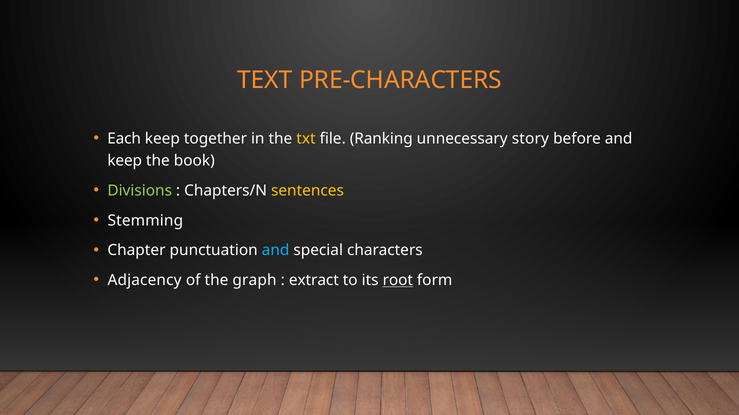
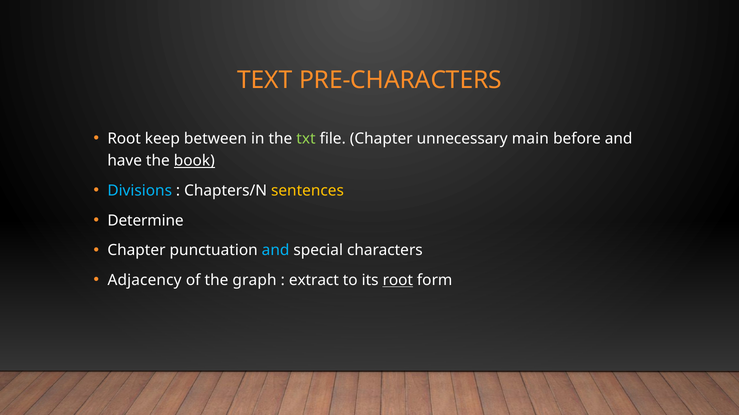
Each: Each -> Root (124, 139)
together: together -> between (215, 139)
txt colour: yellow -> light green (306, 139)
file Ranking: Ranking -> Chapter (381, 139)
story: story -> main (530, 139)
keep: keep -> have (125, 161)
book underline: none -> present (194, 161)
Divisions colour: light green -> light blue (140, 191)
Stemming: Stemming -> Determine (145, 221)
